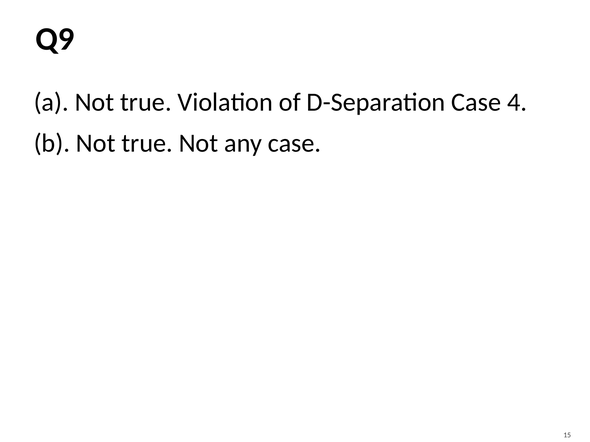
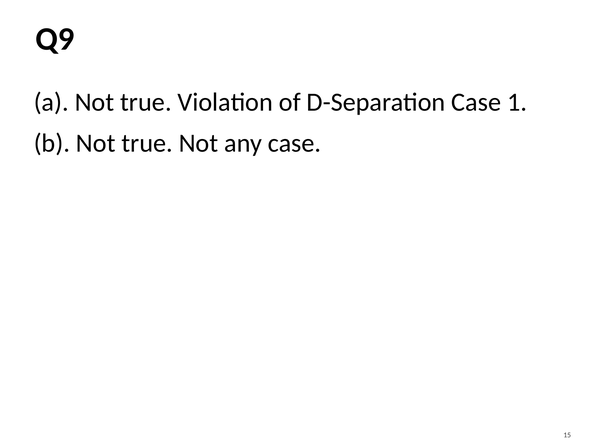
4: 4 -> 1 (517, 102)
